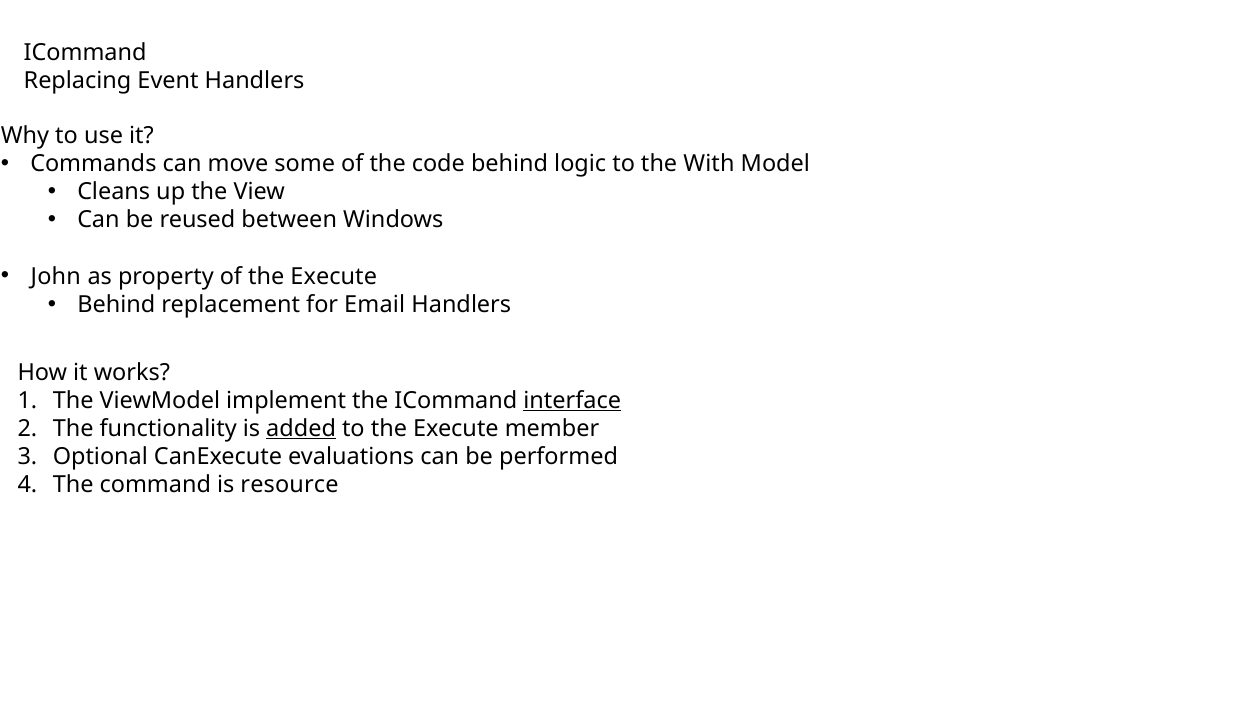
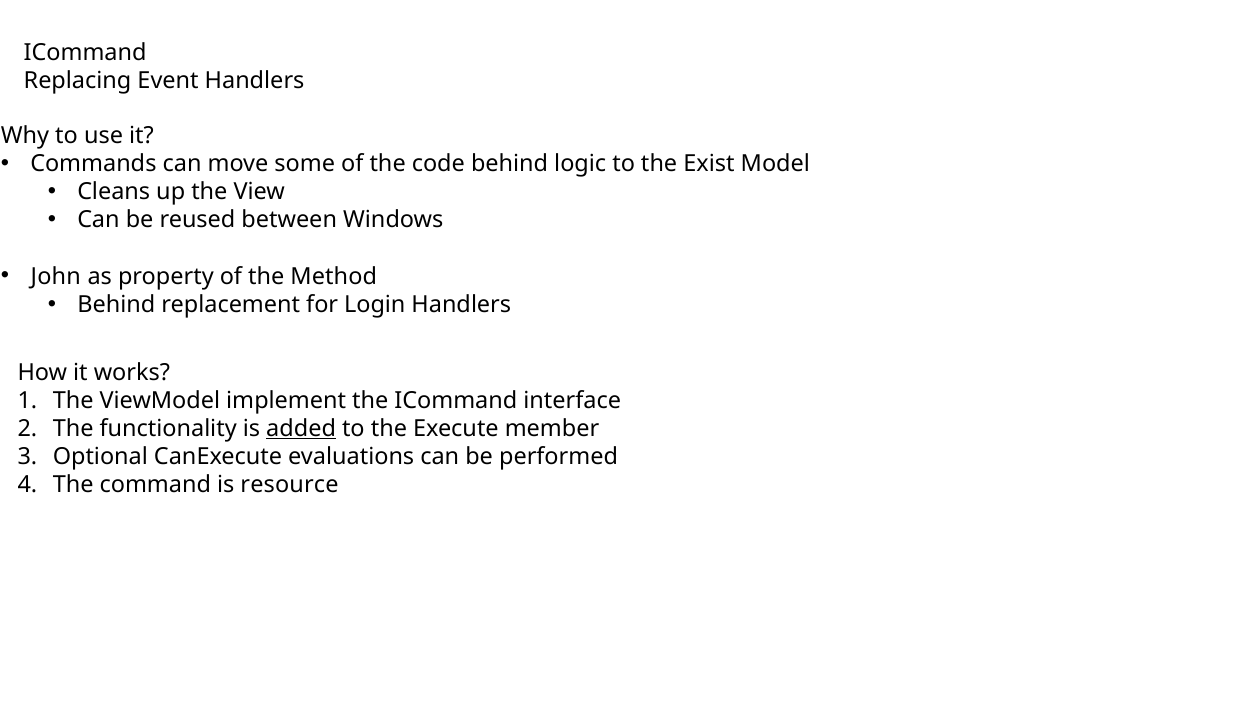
With: With -> Exist (709, 164)
of the Execute: Execute -> Method (334, 277)
Email: Email -> Login (375, 305)
interface underline: present -> none (572, 401)
